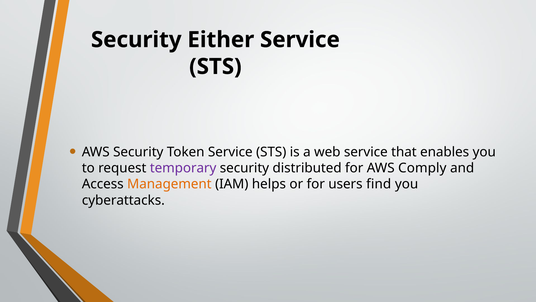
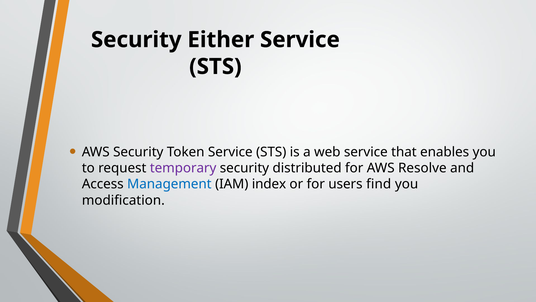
Comply: Comply -> Resolve (422, 168)
Management colour: orange -> blue (169, 184)
helps: helps -> index (269, 184)
cyberattacks: cyberattacks -> modification (123, 200)
